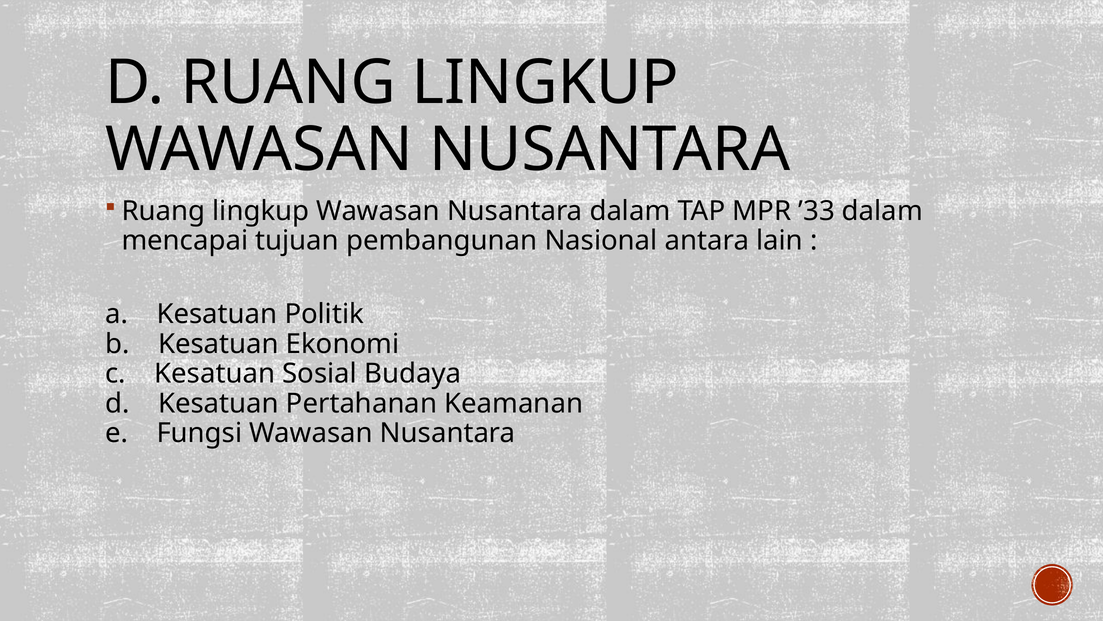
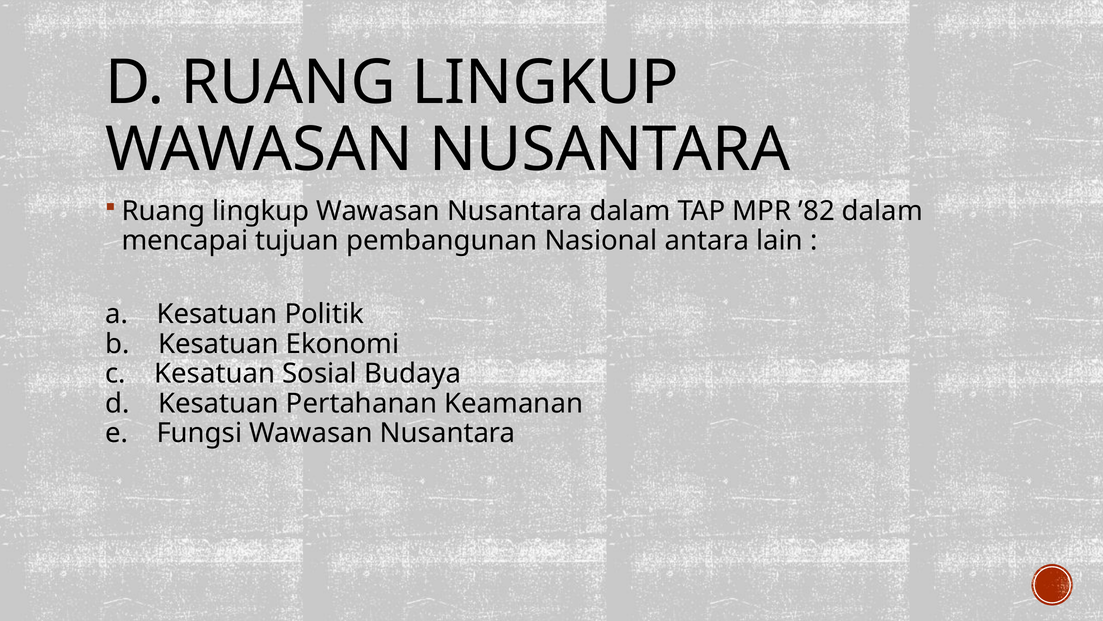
’33: ’33 -> ’82 (817, 211)
